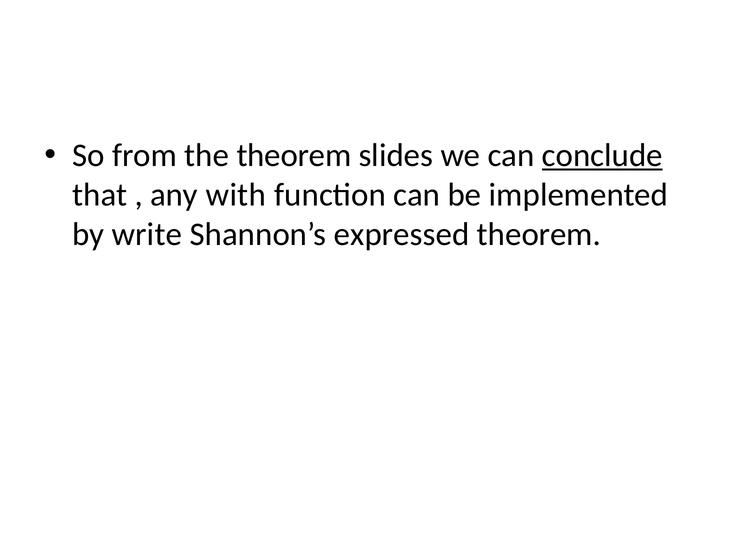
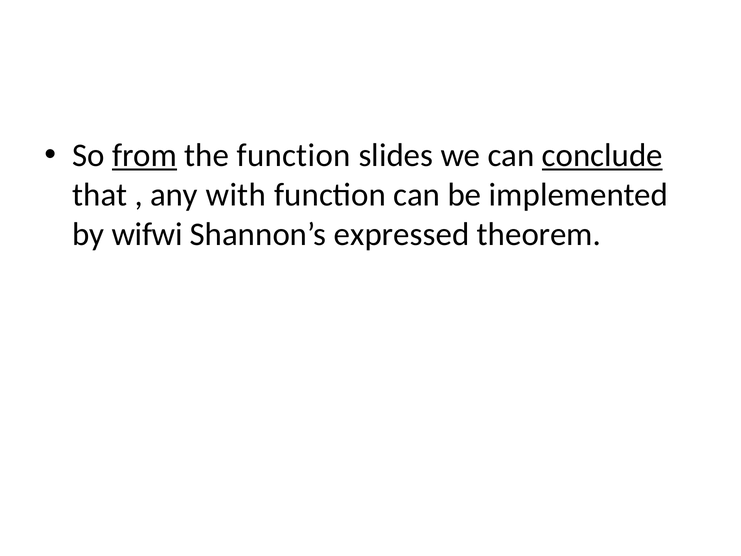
from underline: none -> present (145, 155)
the theorem: theorem -> function (294, 155)
write: write -> wifwi (147, 235)
